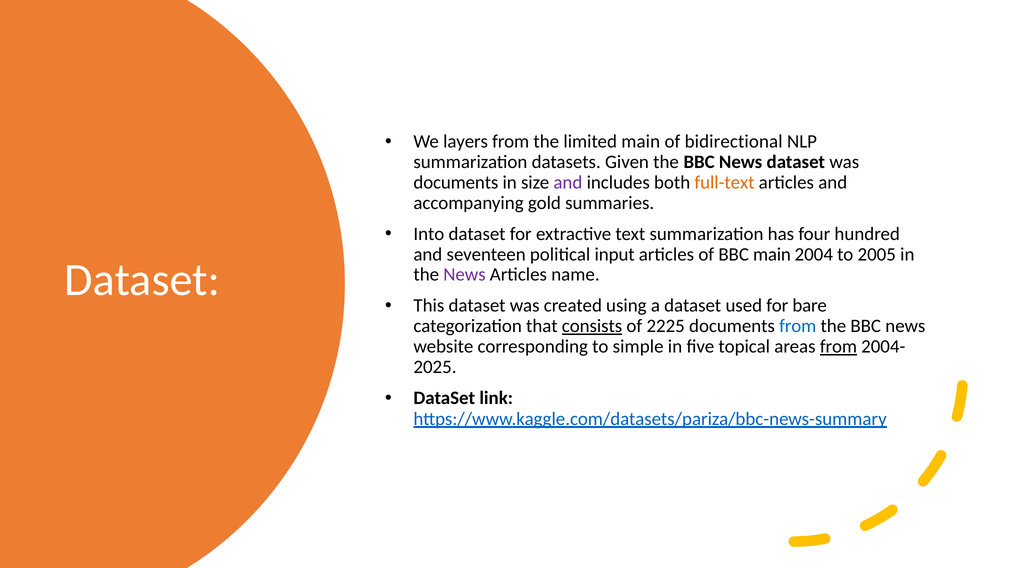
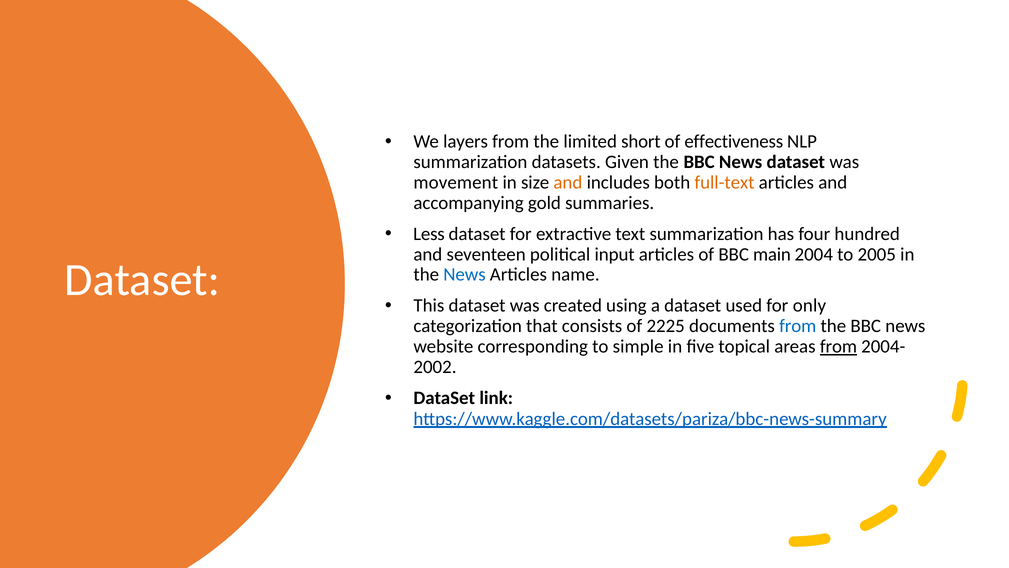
limited main: main -> short (641, 141)
bidirectional: bidirectional -> effectiveness (734, 141)
documents: documents -> movement (456, 182)
and colour: purple -> orange (568, 182)
Into: Into -> Less (429, 234)
News colour: purple -> blue (465, 275)
bare: bare -> only (809, 305)
consists underline: present -> none (592, 326)
2025: 2025 -> 2002 (435, 367)
